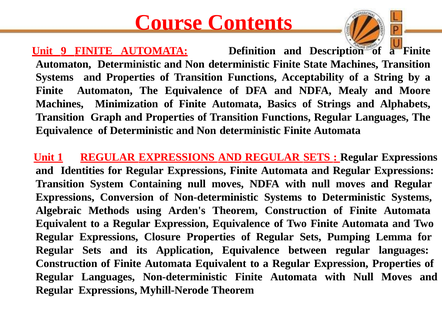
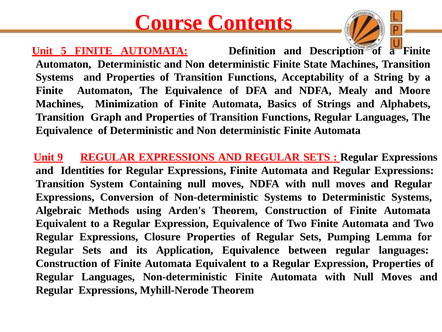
9: 9 -> 5 (64, 51)
1: 1 -> 9 (60, 157)
